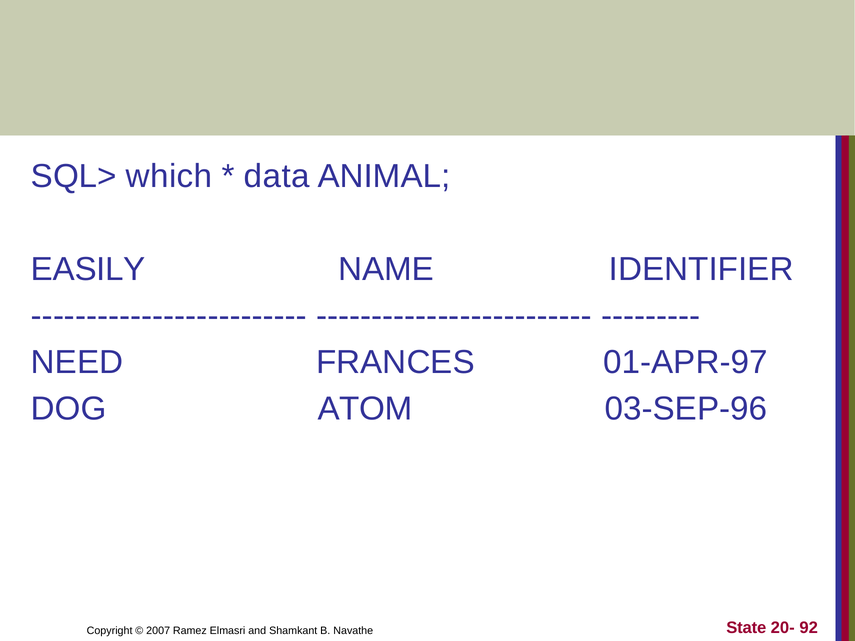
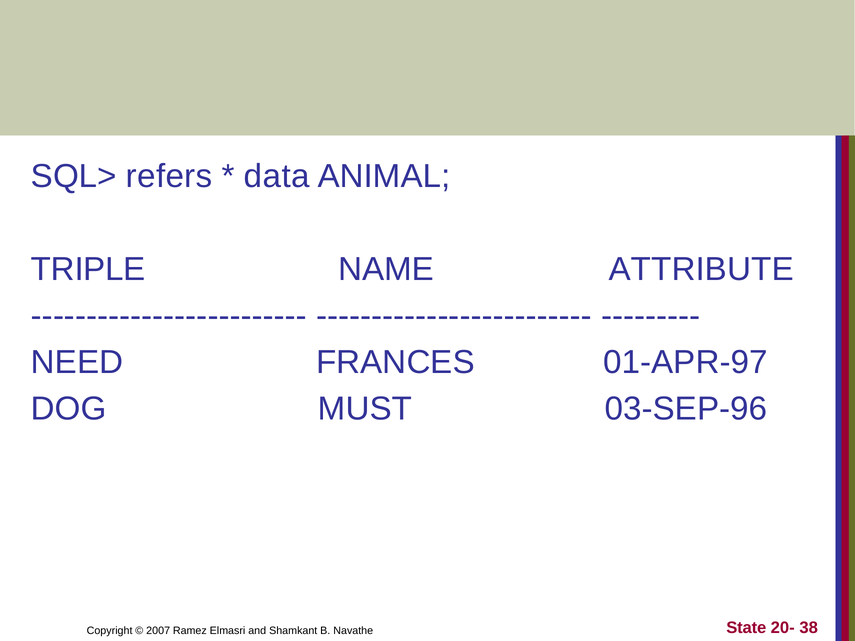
which: which -> refers (169, 176)
EASILY: EASILY -> TRIPLE (88, 269)
IDENTIFIER: IDENTIFIER -> ATTRIBUTE (701, 269)
ATOM: ATOM -> MUST (365, 409)
92: 92 -> 38 (809, 628)
